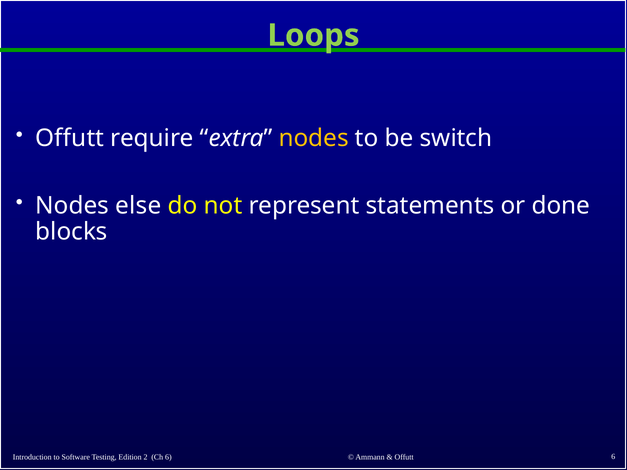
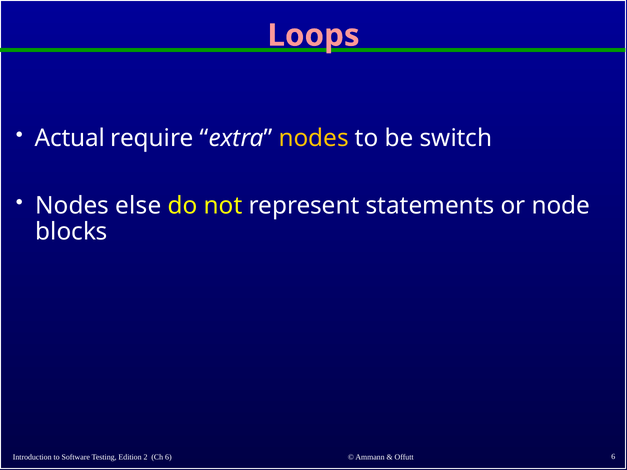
Loops colour: light green -> pink (314, 35)
Offutt: Offutt -> Actual (70, 138)
done: done -> node (561, 206)
